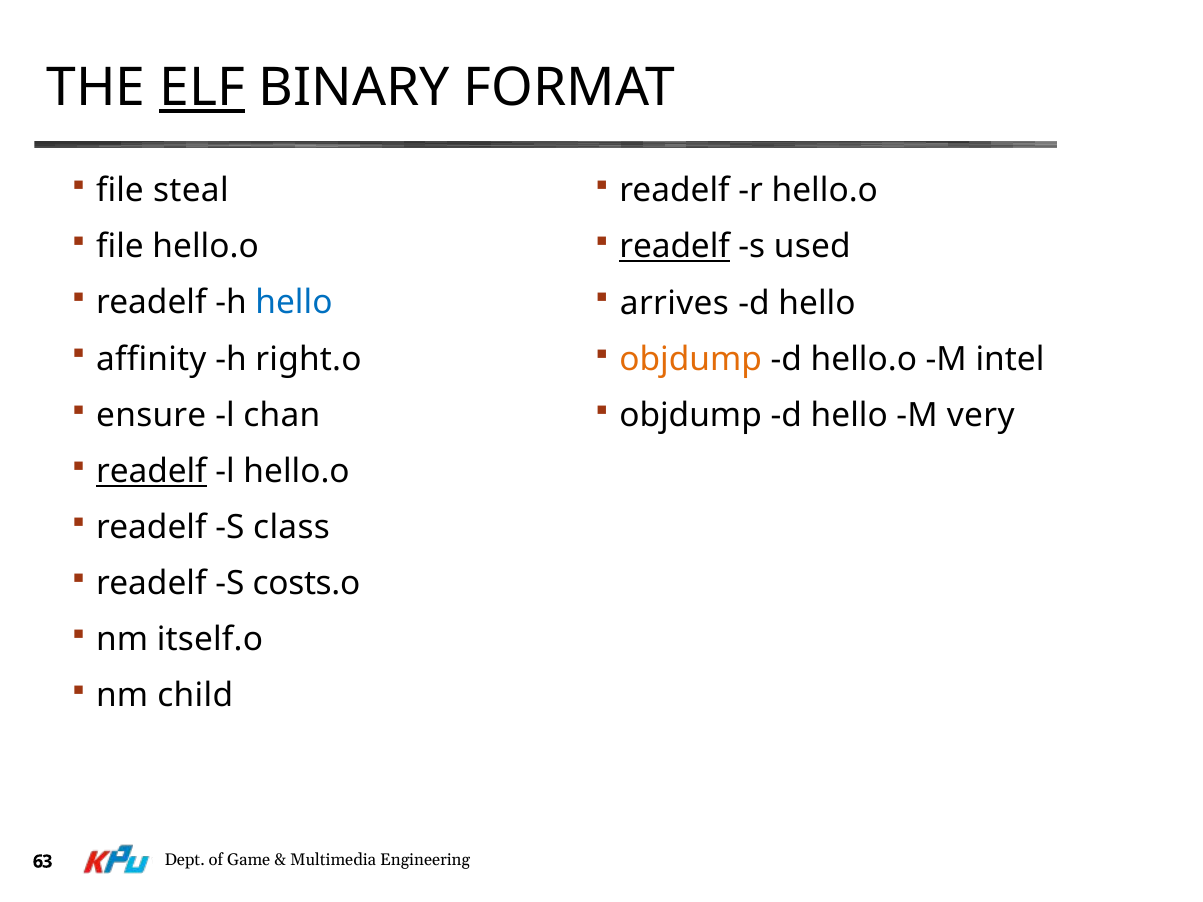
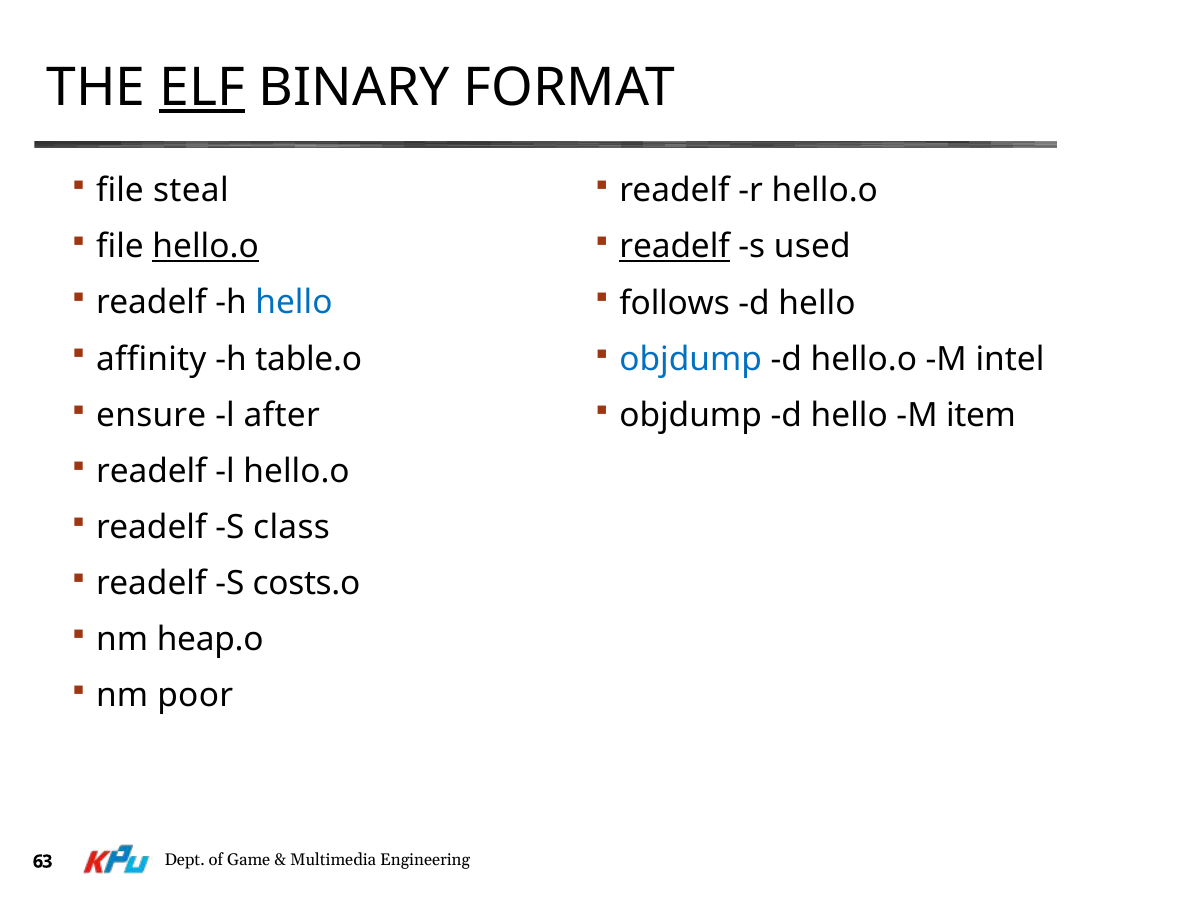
hello.o underline: none -> present (206, 247)
arrives: arrives -> follows (675, 303)
right.o: right.o -> table.o (309, 359)
objdump colour: orange -> blue (691, 359)
chan: chan -> after (282, 415)
very: very -> item (981, 415)
readelf underline: present -> none (151, 471)
itself.o: itself.o -> heap.o (210, 640)
child: child -> poor (195, 696)
